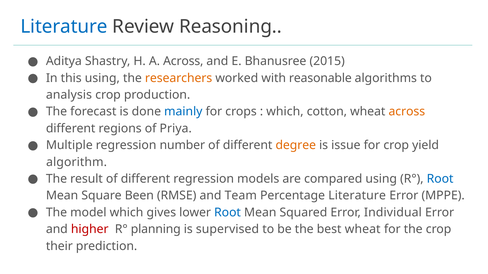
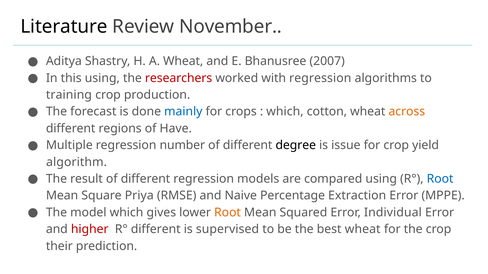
Literature colour: blue -> black (64, 27)
Reasoning: Reasoning -> November (231, 27)
A Across: Across -> Wheat (183, 61)
2015: 2015 -> 2007 (327, 61)
researchers colour: orange -> red (179, 78)
with reasonable: reasonable -> regression (320, 78)
analysis: analysis -> training (69, 95)
Priya: Priya -> Have (176, 129)
degree colour: orange -> black (296, 145)
Been: Been -> Priya (139, 196)
Team: Team -> Naive (241, 196)
Percentage Literature: Literature -> Extraction (357, 196)
Root colour: blue -> orange (228, 213)
R° planning: planning -> different (156, 230)
